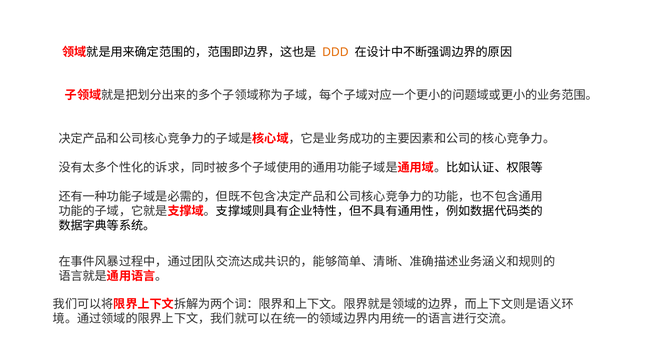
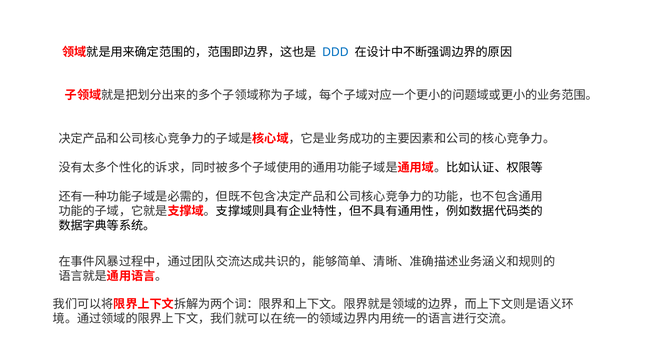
DDD colour: orange -> blue (335, 52)
